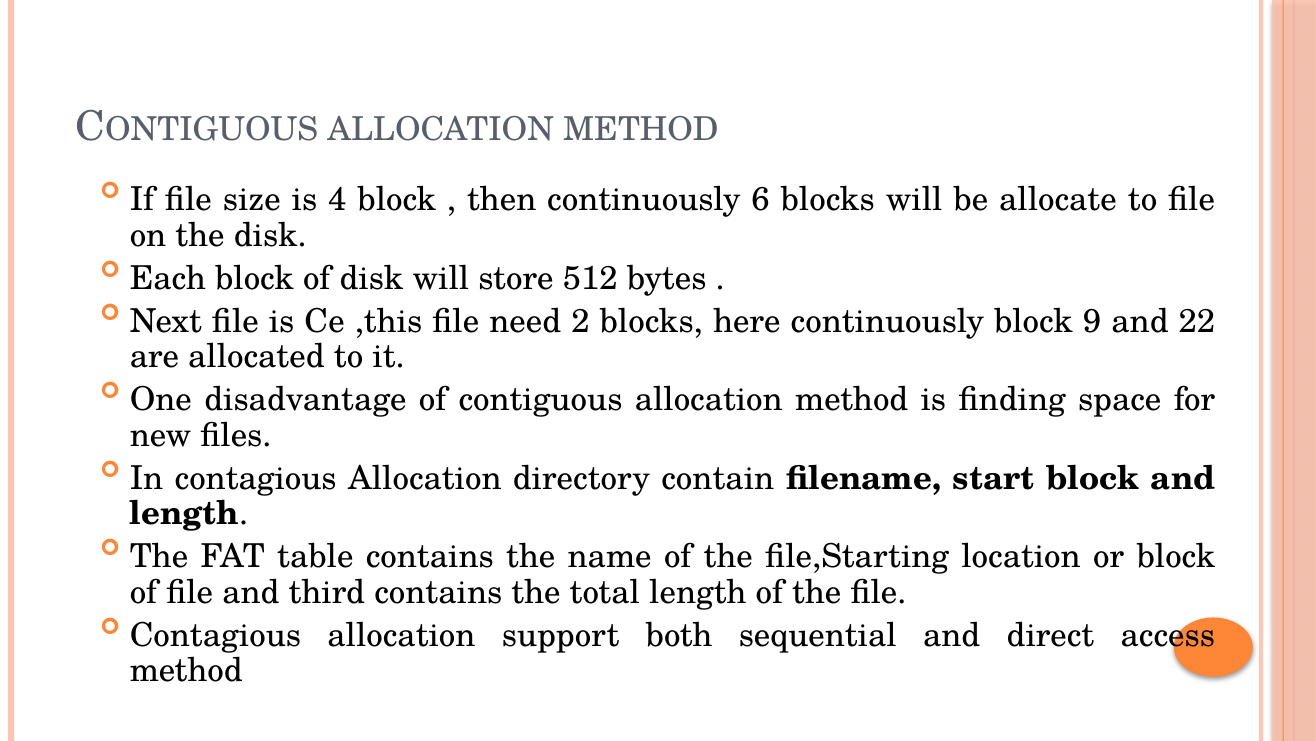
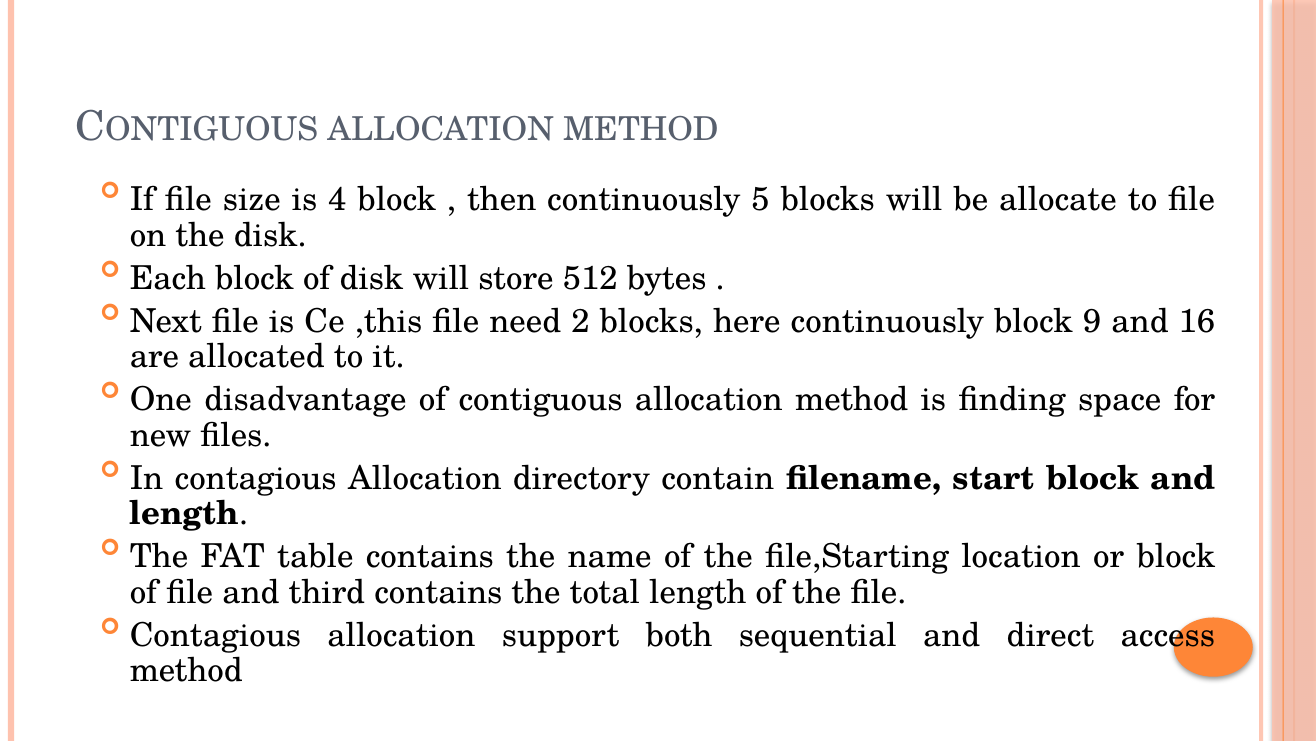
6: 6 -> 5 (761, 200)
22: 22 -> 16 (1197, 321)
